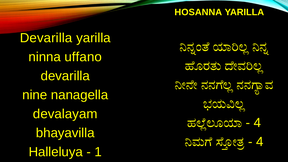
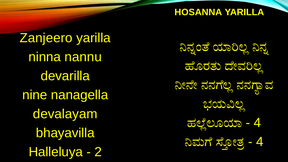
Devarilla: Devarilla -> Zanjeero (46, 38)
uffano: uffano -> nannu (83, 57)
1: 1 -> 2 (98, 152)
